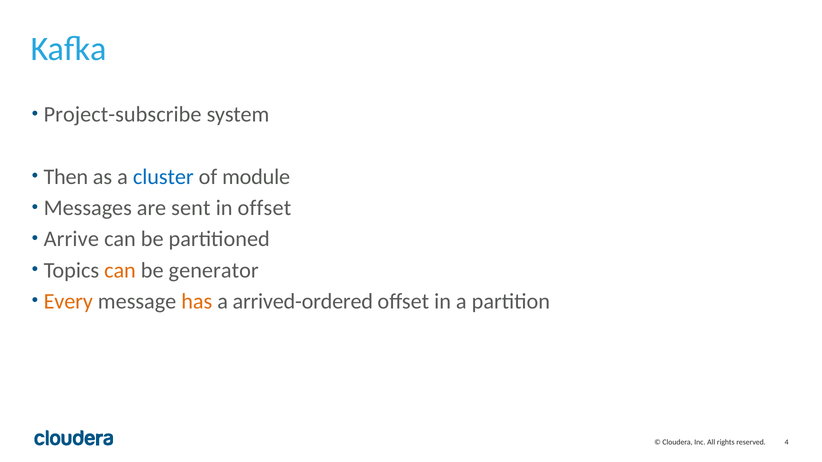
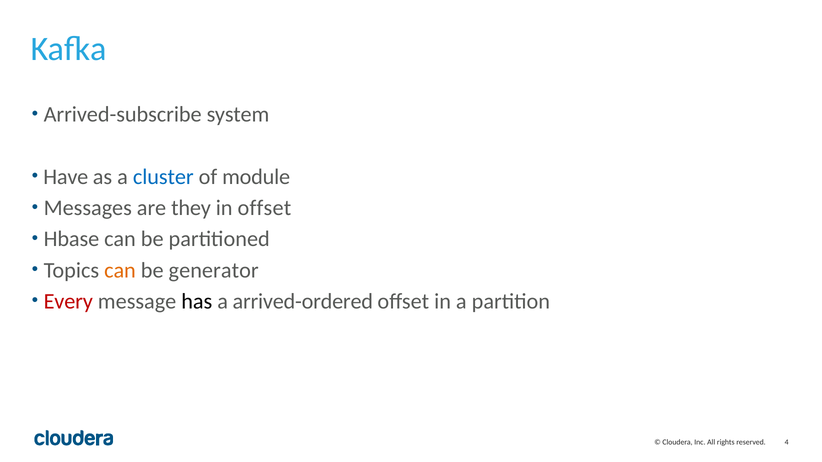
Project-subscribe: Project-subscribe -> Arrived-subscribe (123, 115)
Then: Then -> Have (66, 177)
sent: sent -> they (191, 208)
Arrive: Arrive -> Hbase (71, 239)
Every colour: orange -> red (68, 302)
has colour: orange -> black (197, 302)
